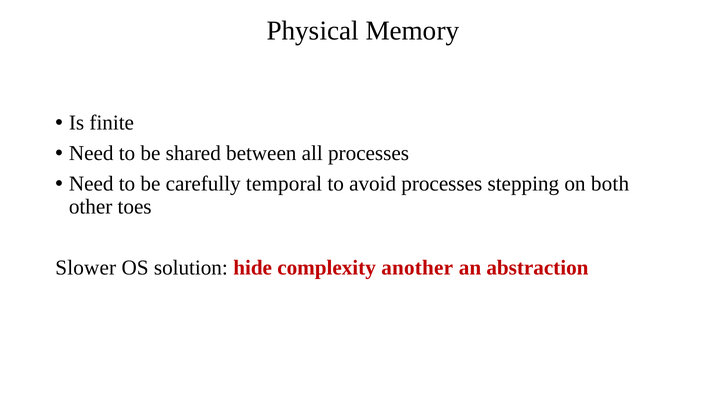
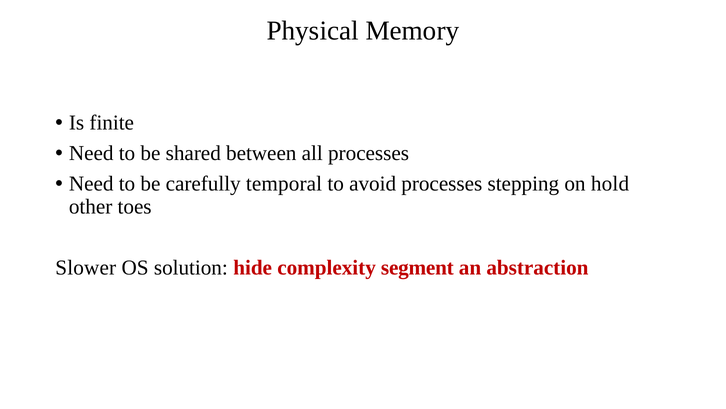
both: both -> hold (610, 184)
another: another -> segment (417, 267)
